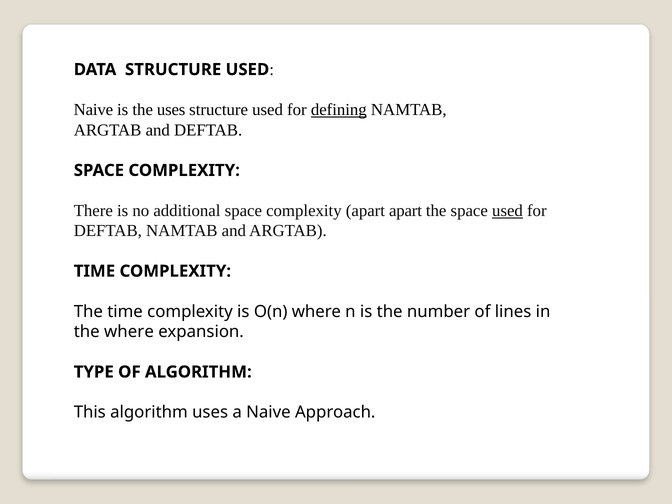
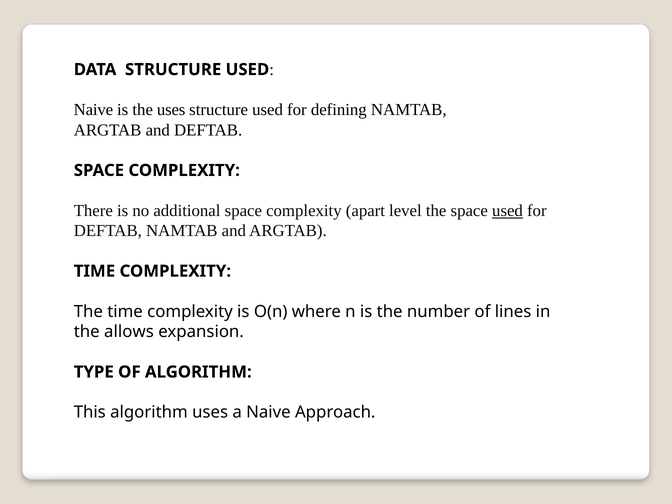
defining underline: present -> none (339, 110)
apart apart: apart -> level (405, 211)
the where: where -> allows (129, 332)
